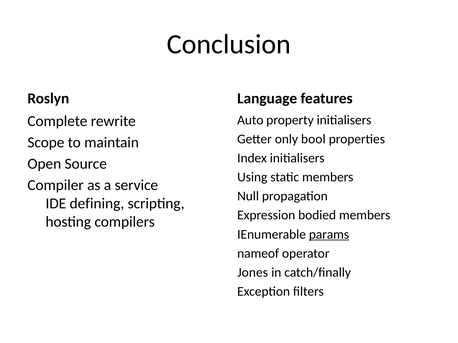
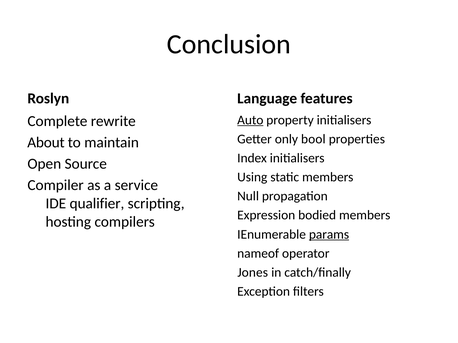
Auto underline: none -> present (250, 120)
Scope: Scope -> About (46, 143)
defining: defining -> qualifier (97, 204)
